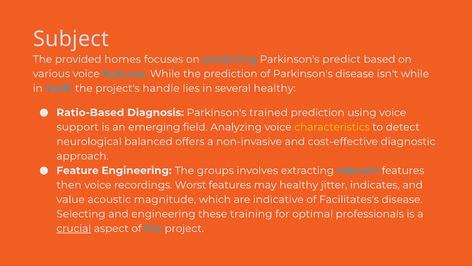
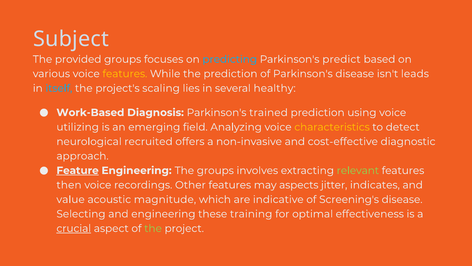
provided homes: homes -> groups (123, 59)
features colour: light blue -> yellow (125, 74)
isn't while: while -> leads (415, 74)
handle: handle -> scaling (161, 88)
Ratio-Based: Ratio-Based -> Work-Based (90, 112)
support: support -> utilizing (78, 127)
balanced: balanced -> recruited (148, 141)
Feature underline: none -> present (78, 170)
relevant colour: light blue -> light green (358, 170)
Worst: Worst -> Other (190, 185)
may healthy: healthy -> aspects (299, 185)
Facilitates's: Facilitates's -> Screening's (349, 199)
professionals: professionals -> effectiveness (370, 214)
the colour: light blue -> light green (153, 228)
